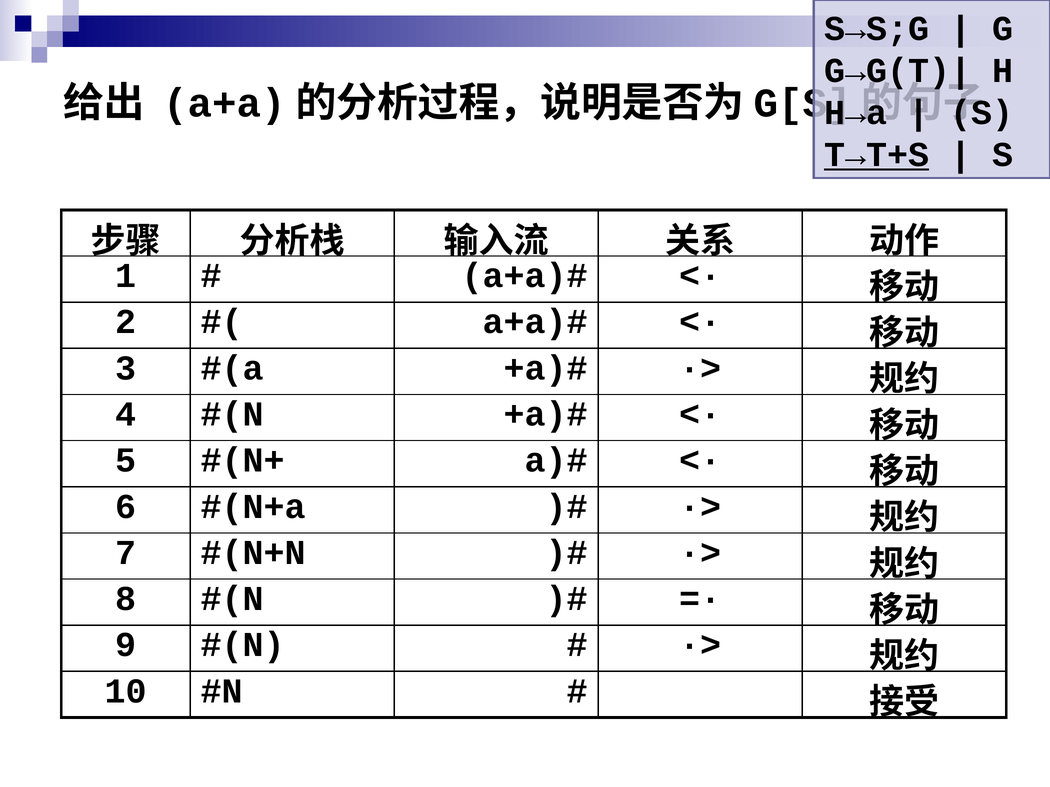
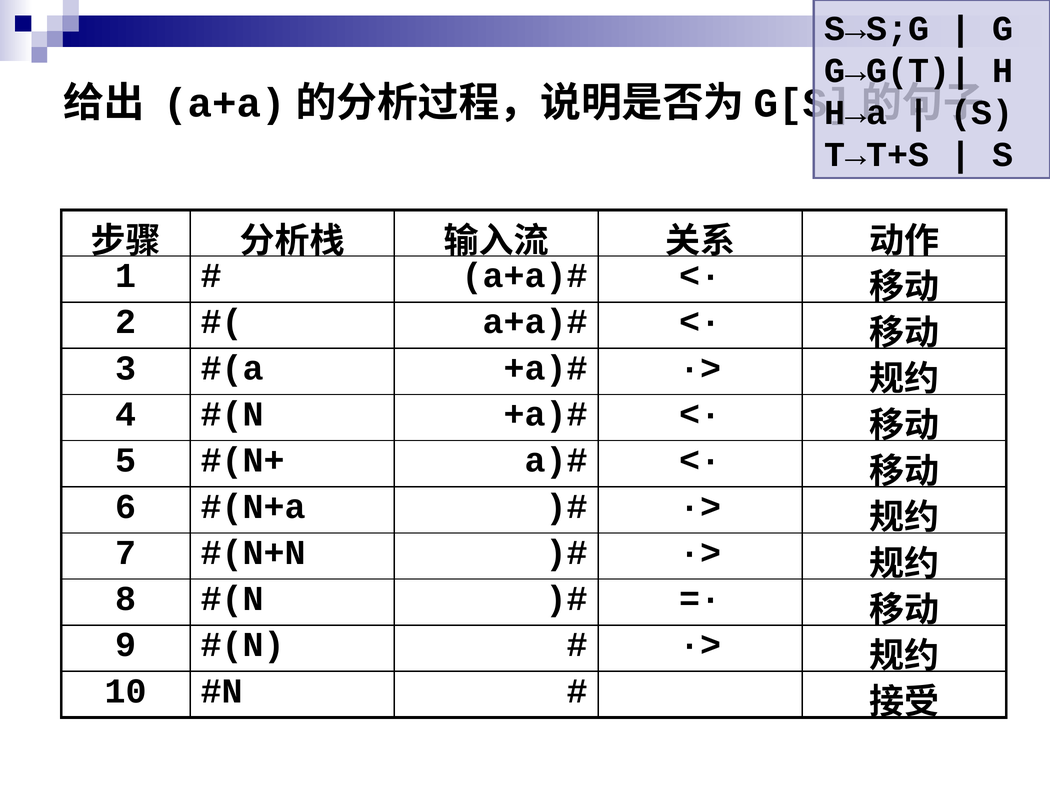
T→T+S underline: present -> none (877, 155)
